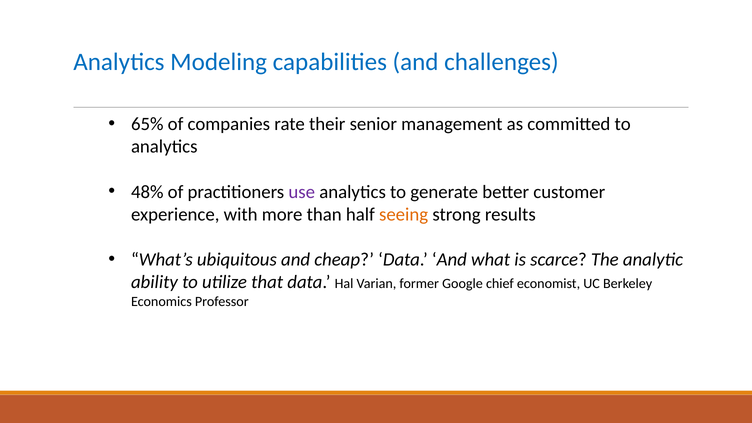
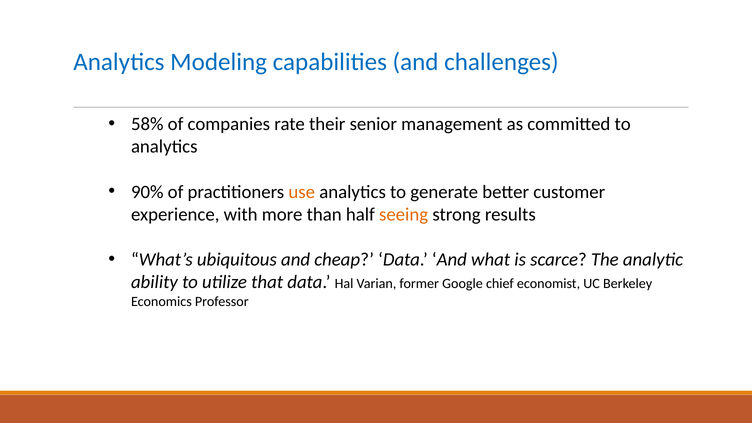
65%: 65% -> 58% (147, 124)
48%: 48% -> 90% (147, 192)
use colour: purple -> orange (302, 192)
